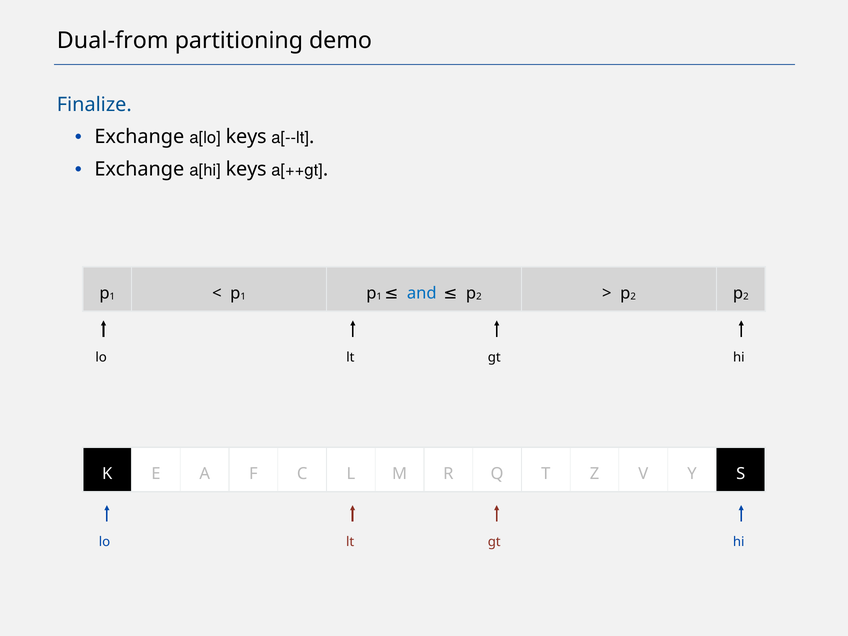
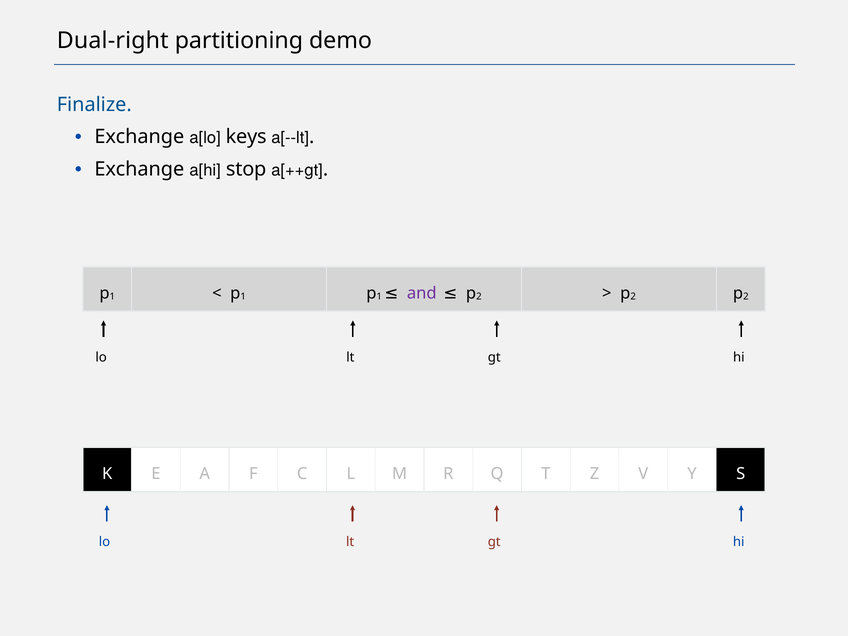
Dual-from: Dual-from -> Dual-right (113, 41)
a[hi keys: keys -> stop (246, 169)
and colour: blue -> purple (422, 293)
